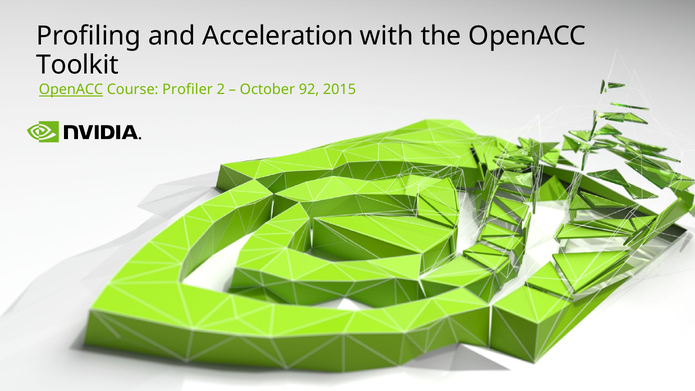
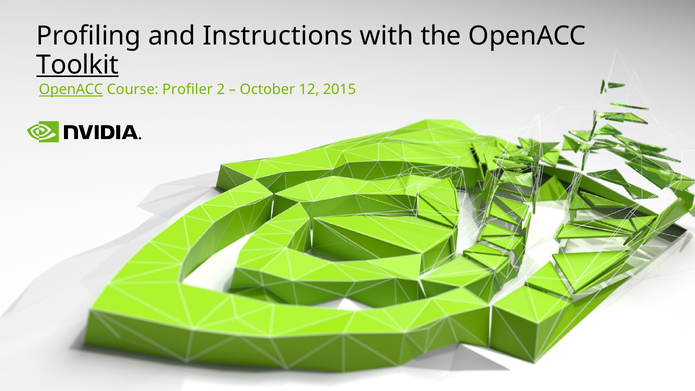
Acceleration: Acceleration -> Instructions (278, 36)
Toolkit underline: none -> present (78, 65)
92: 92 -> 12 (309, 90)
